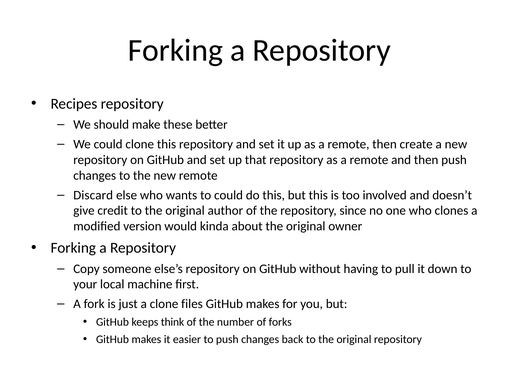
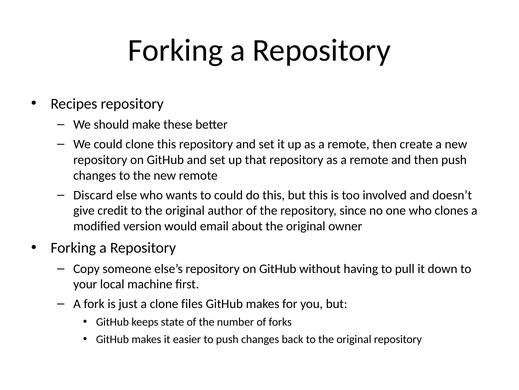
kinda: kinda -> email (214, 226)
think: think -> state (173, 321)
